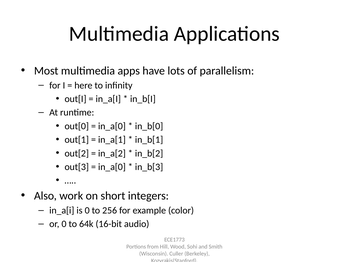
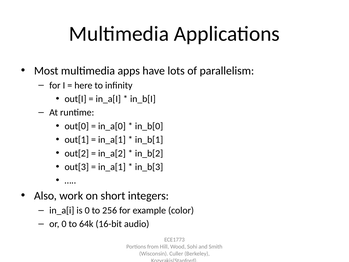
in_a[0: in_a[0 -> in_a[1 (112, 167)
